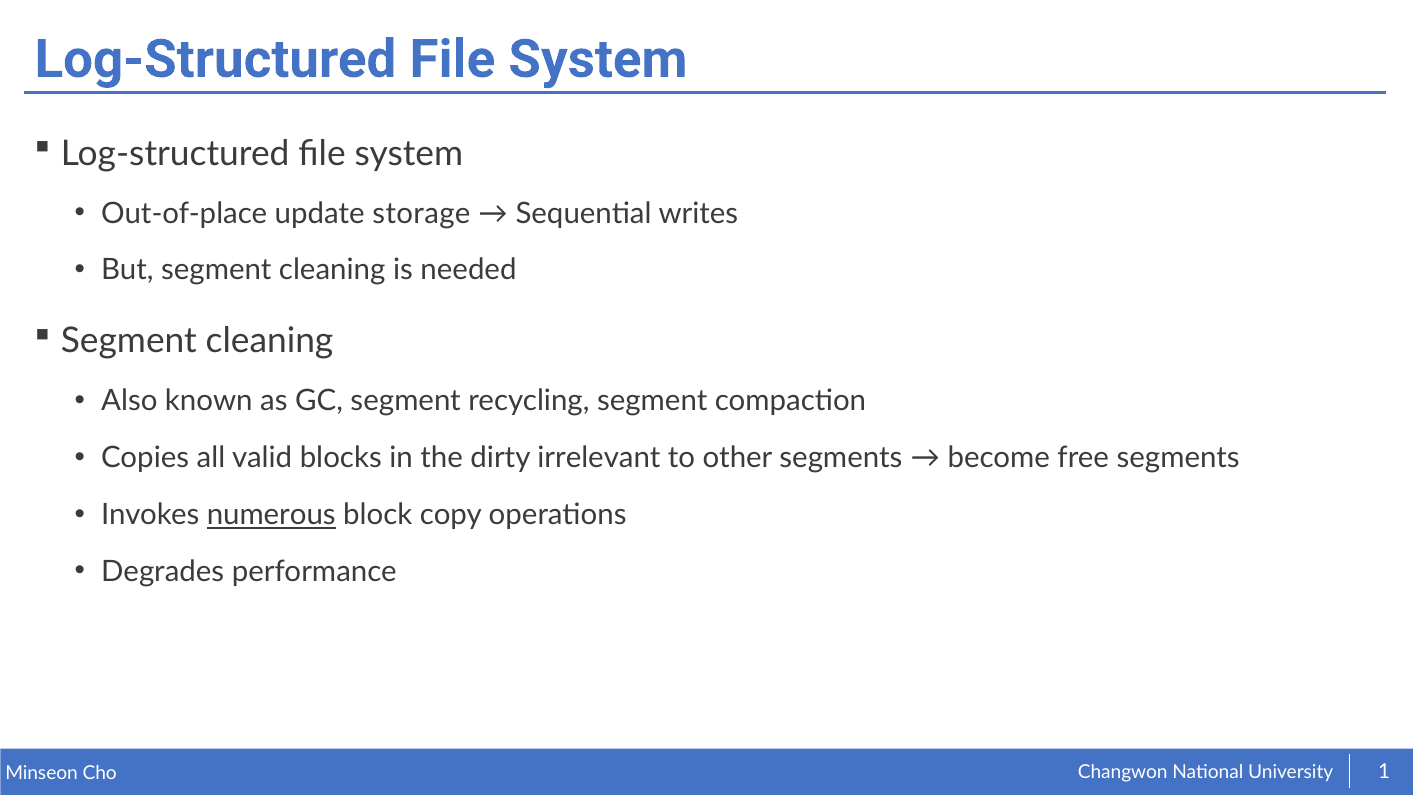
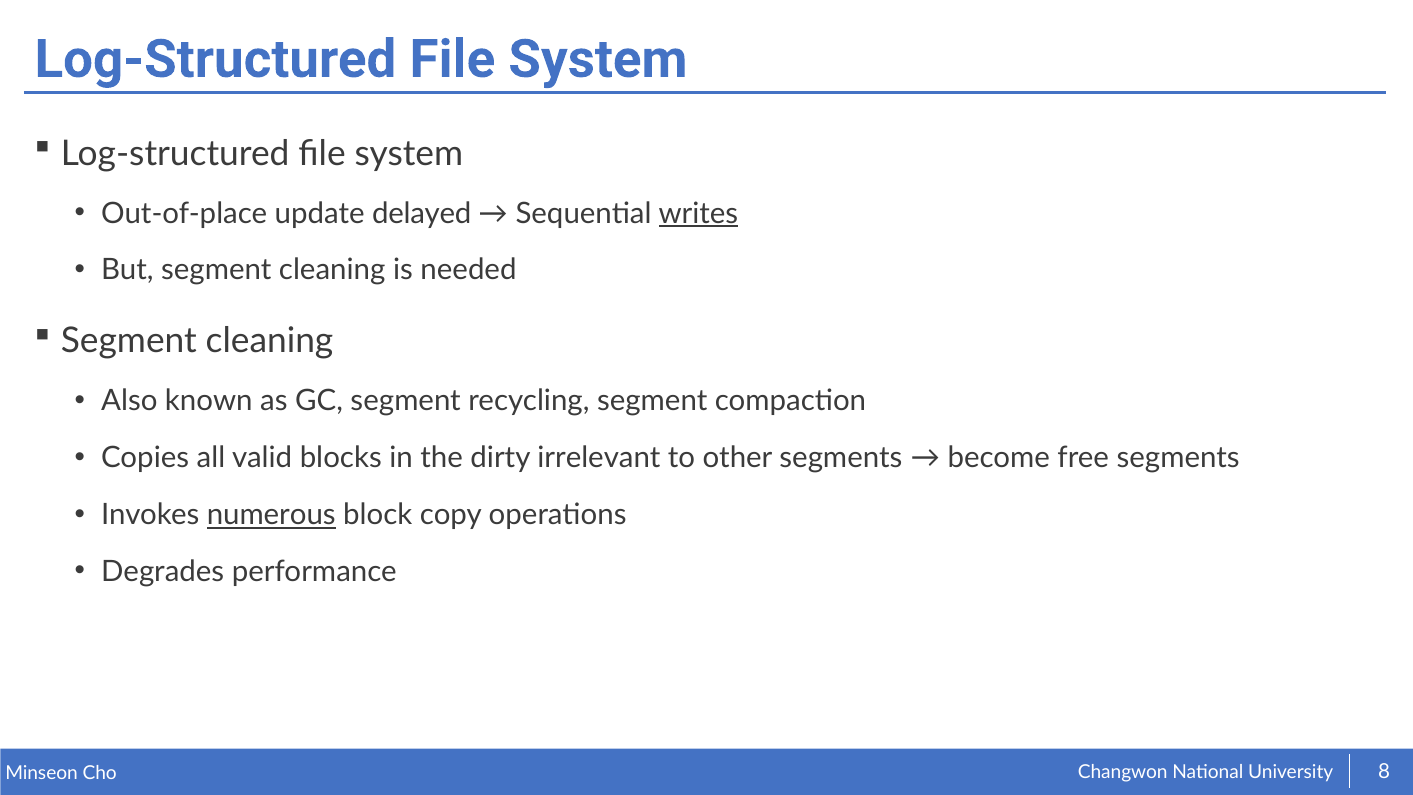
storage: storage -> delayed (422, 213)
writes underline: none -> present (698, 213)
1: 1 -> 8 (1384, 772)
